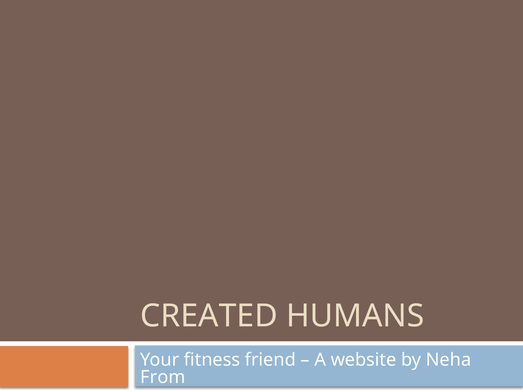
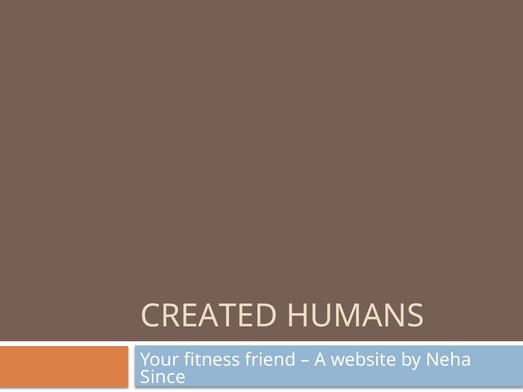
From: From -> Since (163, 377)
